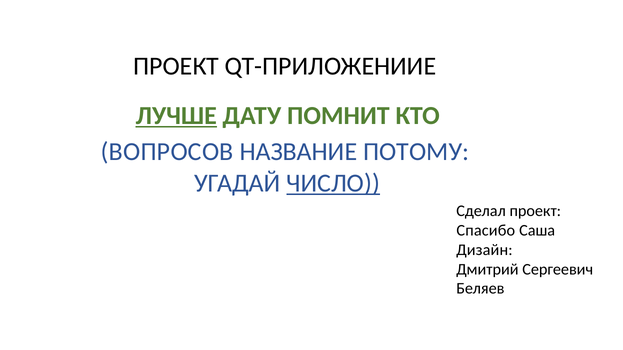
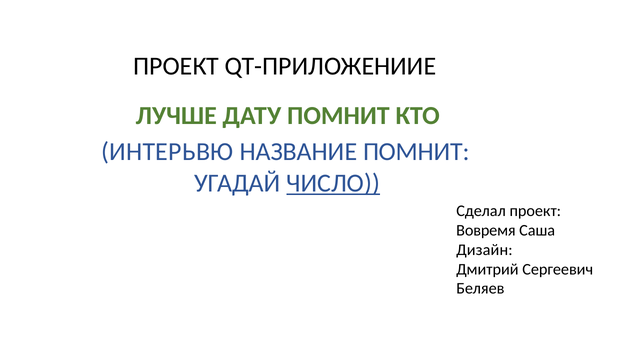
ЛУЧШЕ underline: present -> none (176, 116)
ВОПРОСОВ: ВОПРОСОВ -> ИНТЕРЬВЮ (167, 152)
НАЗВАНИЕ ПОТОМУ: ПОТОМУ -> ПОМНИТ (416, 152)
Спасибо: Спасибо -> Вовремя (486, 231)
